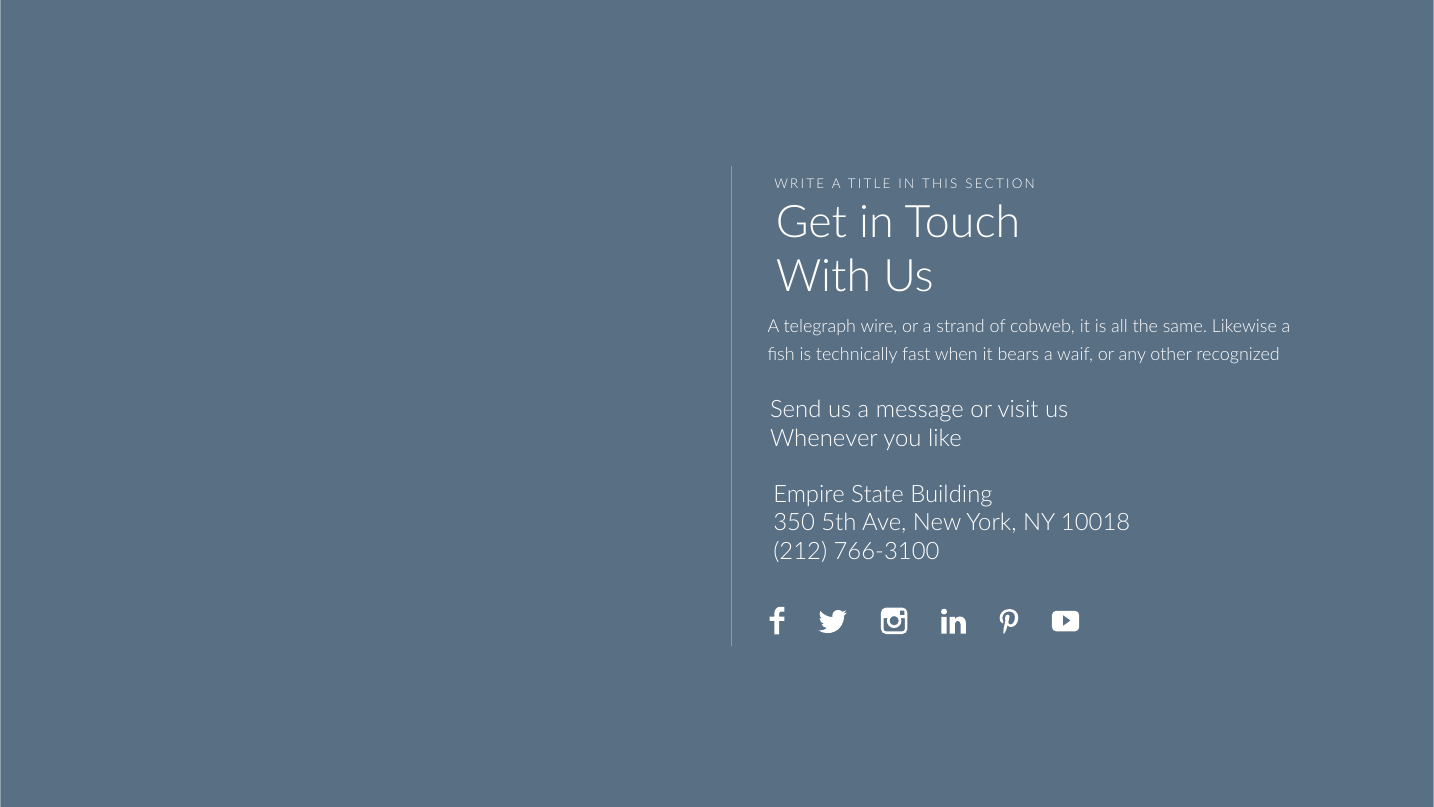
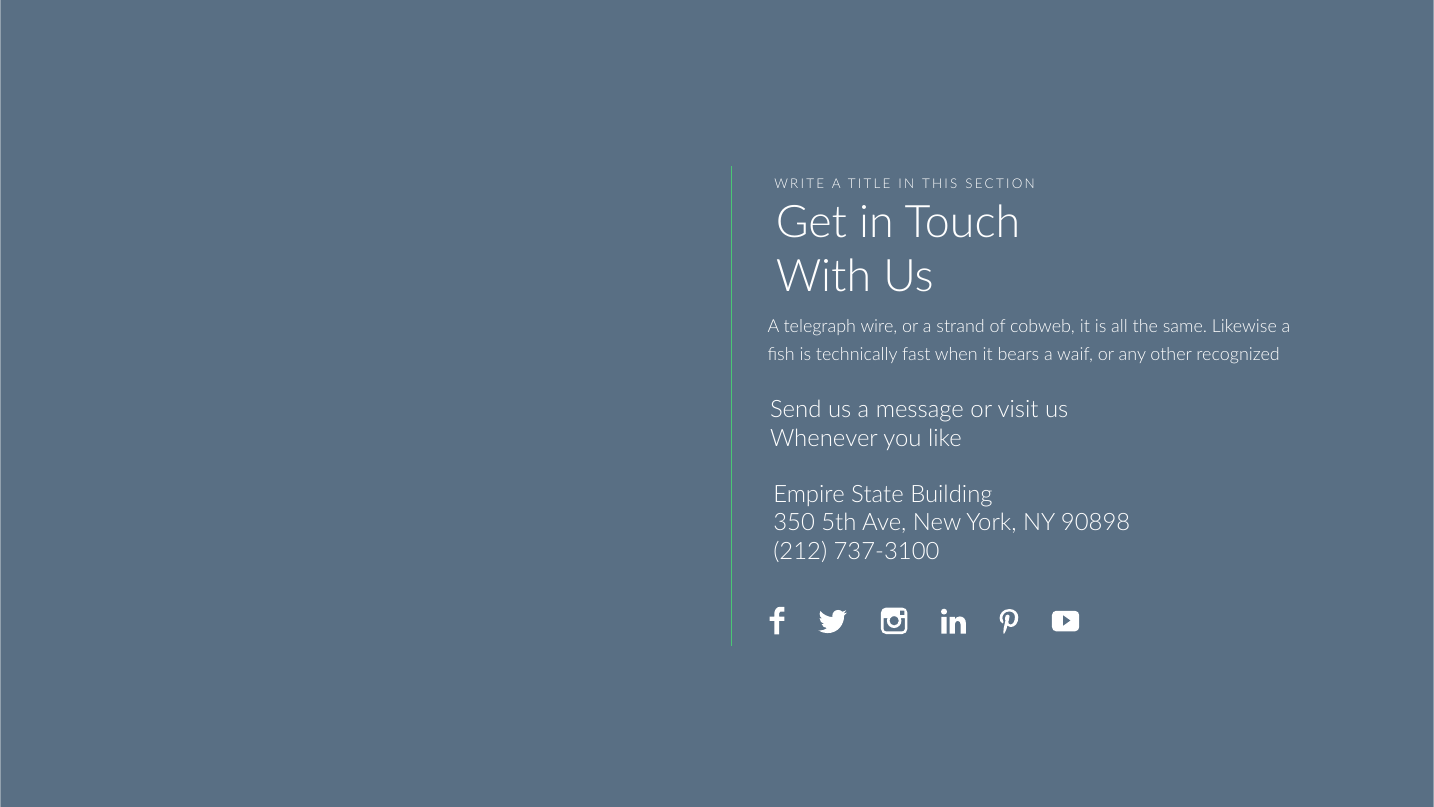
10018: 10018 -> 90898 (1096, 523)
766-3100: 766-3100 -> 737-3100 (887, 551)
